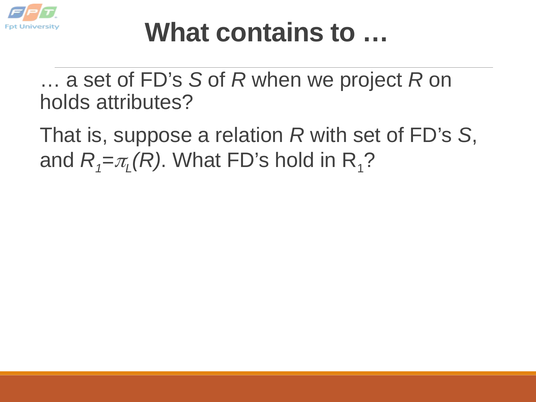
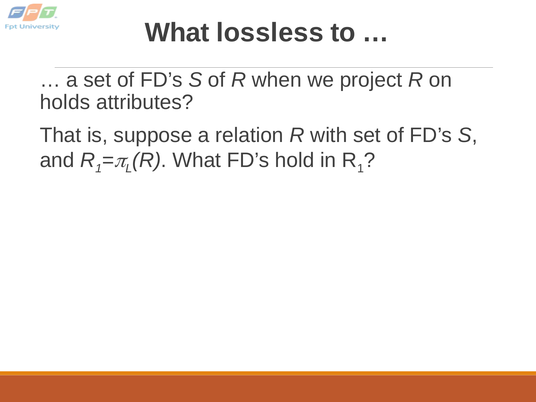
contains: contains -> lossless (270, 32)
